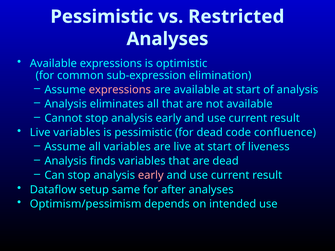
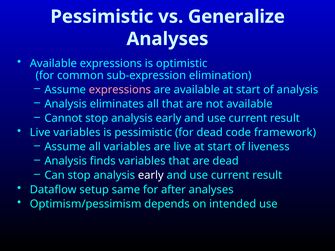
Restricted: Restricted -> Generalize (236, 17)
confluence: confluence -> framework (285, 133)
early colour: pink -> white (151, 175)
